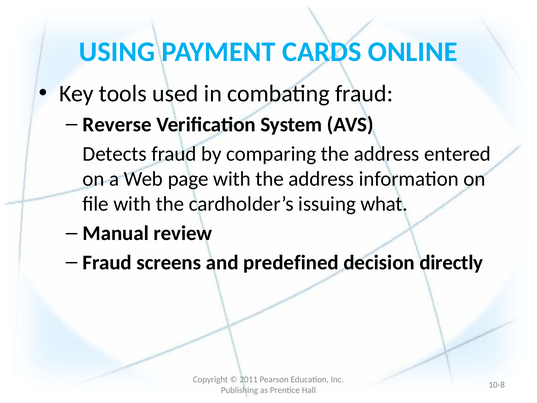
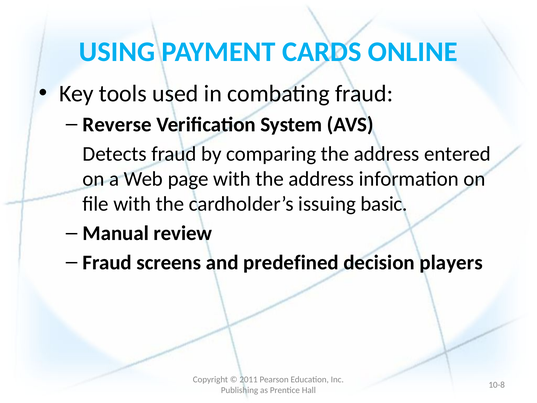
what: what -> basic (384, 204)
directly: directly -> players (451, 262)
